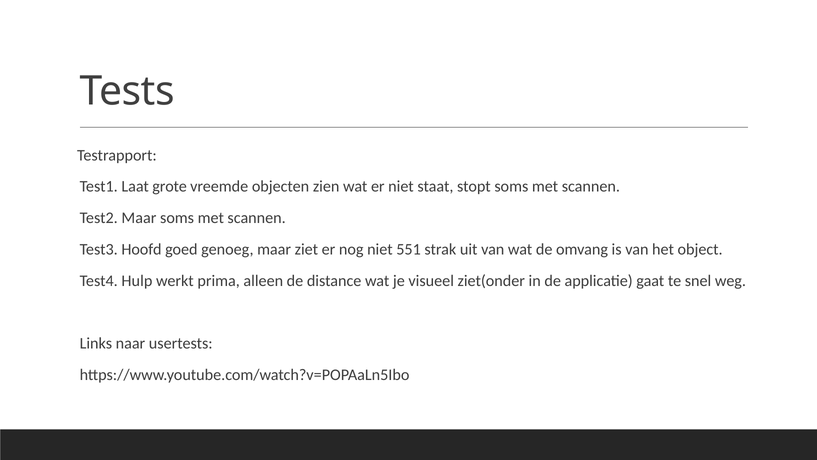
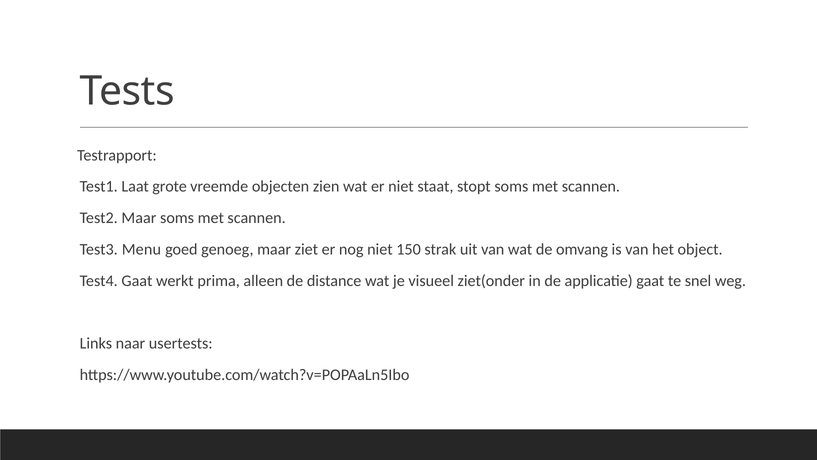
Hoofd: Hoofd -> Menu (141, 249)
551: 551 -> 150 (409, 249)
Test4 Hulp: Hulp -> Gaat (137, 280)
